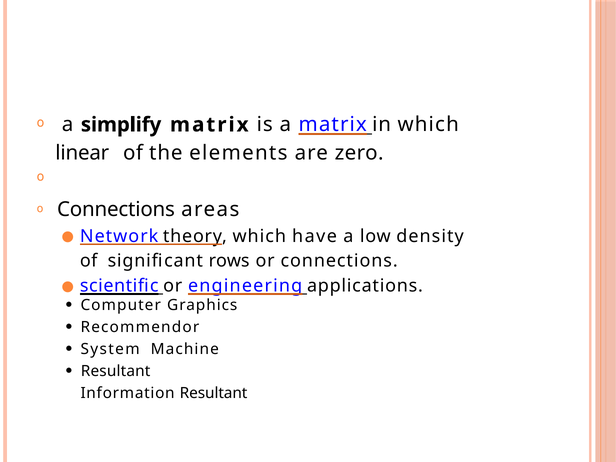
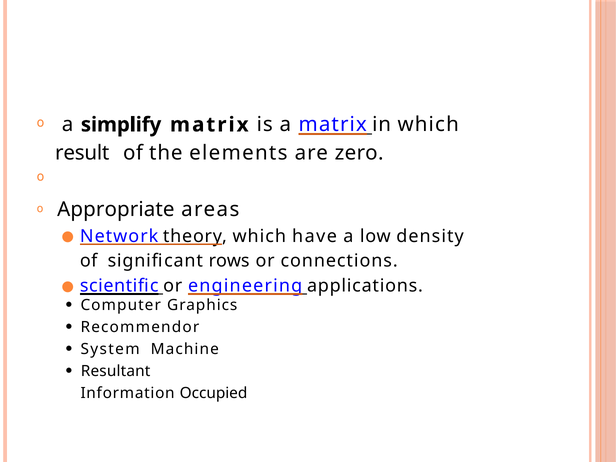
linear: linear -> result (82, 153)
𝗈 Connections: Connections -> Appropriate (116, 210)
Information Resultant: Resultant -> Occupied (214, 393)
